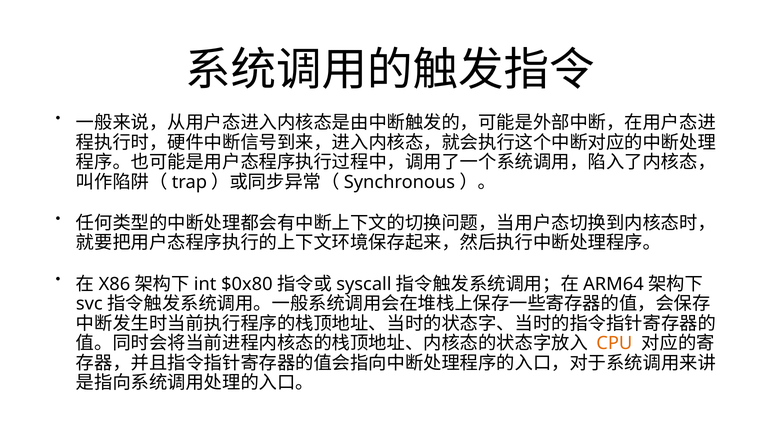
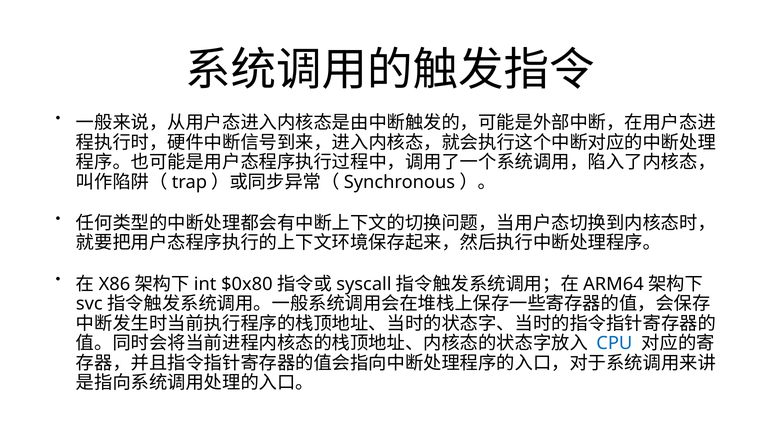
CPU colour: orange -> blue (614, 344)
